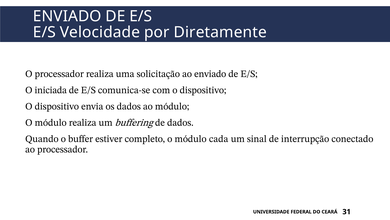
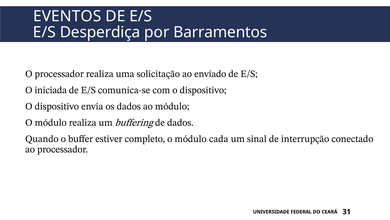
ENVIADO: ENVIADO -> EVENTOS (67, 16)
Velocidade: Velocidade -> Desperdiça (100, 32)
Diretamente: Diretamente -> Barramentos (220, 32)
